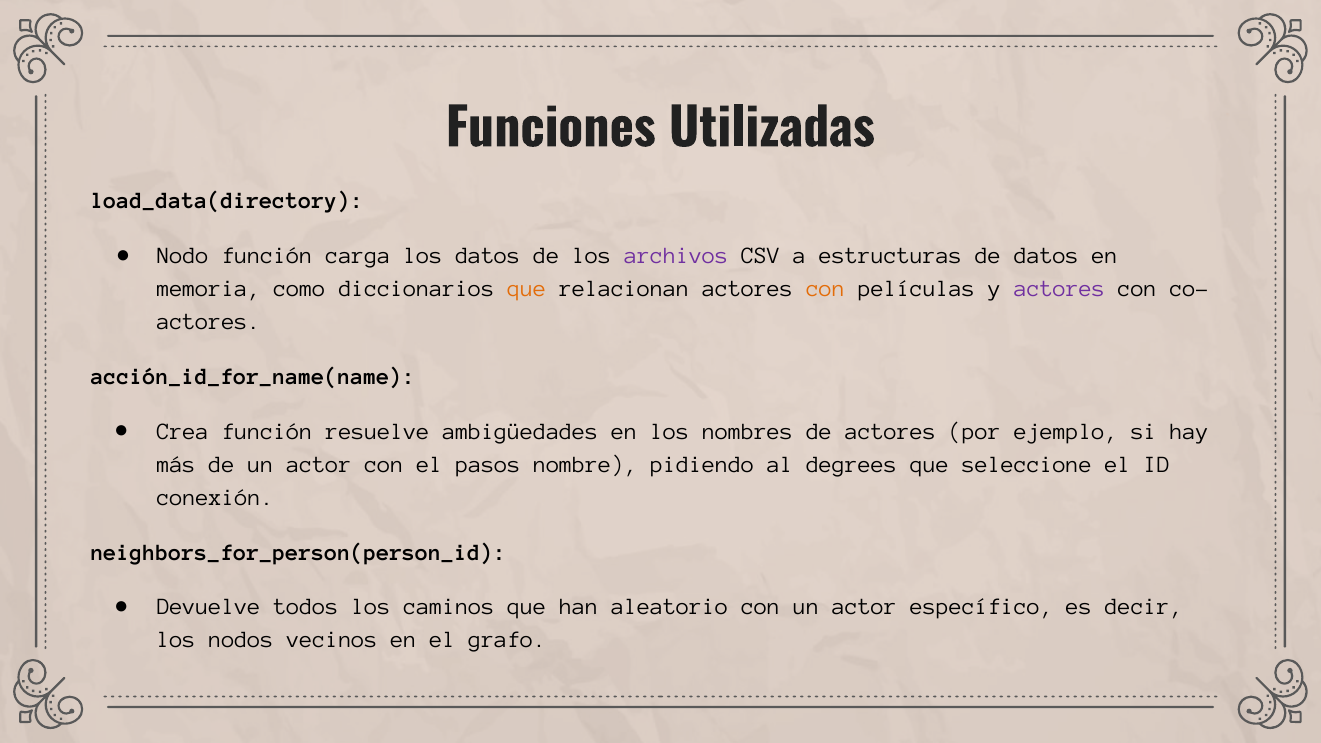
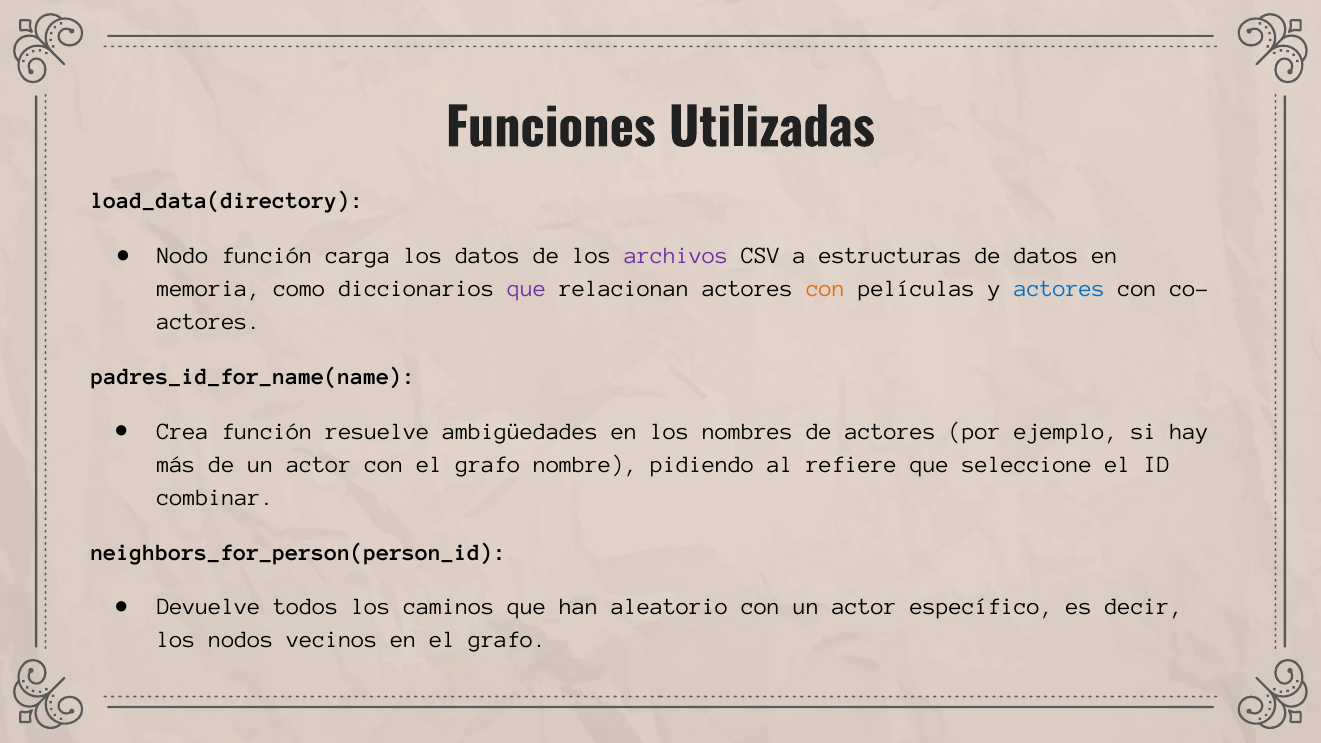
que colour: orange -> purple (527, 289)
actores colour: purple -> blue (1060, 289)
acción_id_for_name(name: acción_id_for_name(name -> padres_id_for_name(name (253, 377)
con el pasos: pasos -> grafo (488, 464)
degrees: degrees -> refiere (852, 464)
conexión: conexión -> combinar (216, 497)
